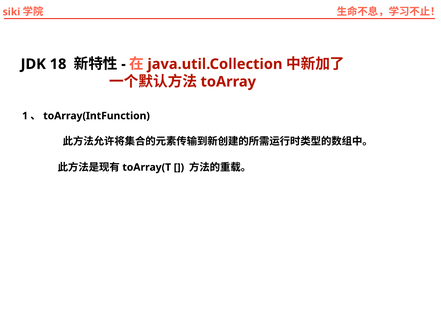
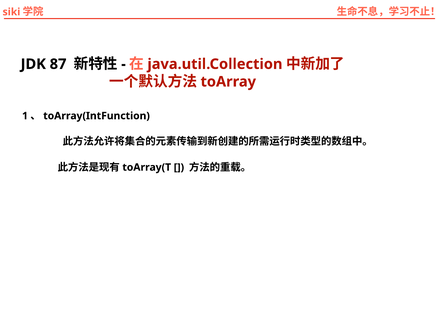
18: 18 -> 87 (58, 64)
